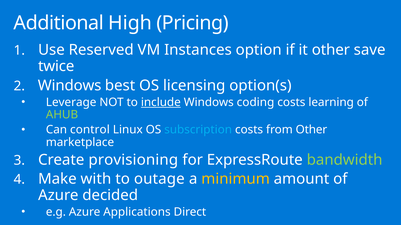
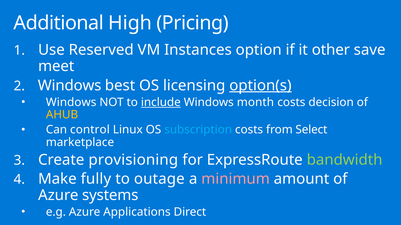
twice: twice -> meet (56, 66)
option(s underline: none -> present (260, 86)
Leverage: Leverage -> Windows (71, 102)
coding: coding -> month (255, 102)
learning: learning -> decision (331, 102)
AHUB colour: light green -> yellow (62, 115)
from Other: Other -> Select (311, 130)
with: with -> fully (96, 179)
minimum colour: yellow -> pink (236, 179)
decided: decided -> systems (110, 196)
